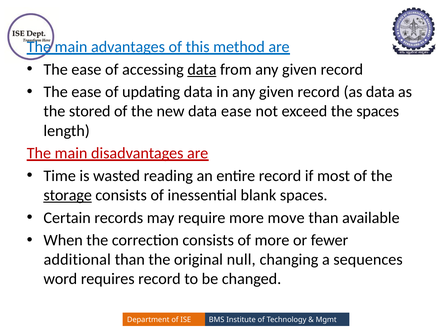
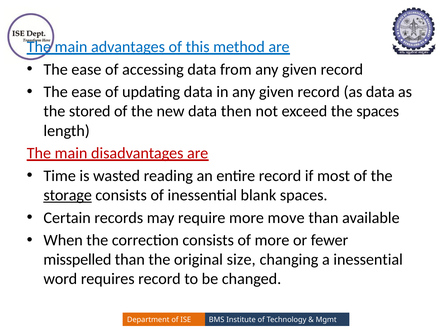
data underline: present -> none (202, 69)
data ease: ease -> then (236, 111)
additional: additional -> misspelled (77, 259)
null: null -> size (241, 259)
a sequences: sequences -> inessential (368, 259)
